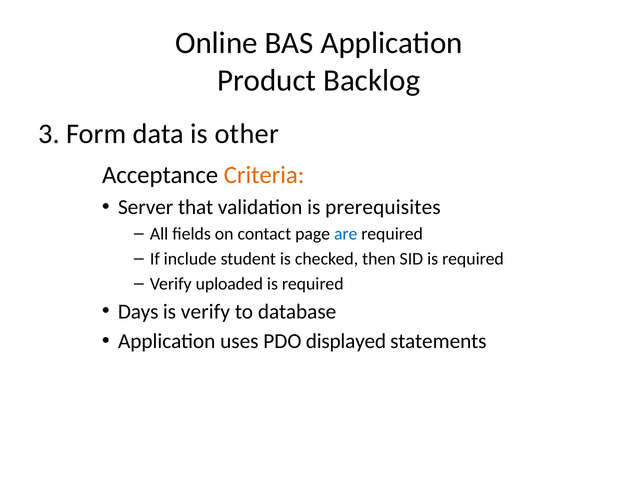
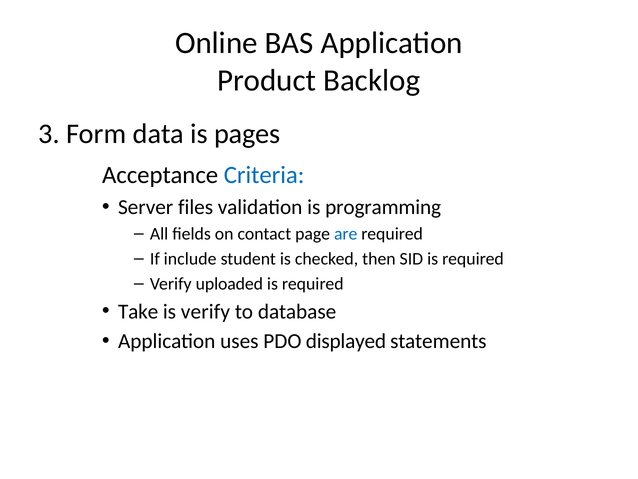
other: other -> pages (247, 134)
Criteria colour: orange -> blue (264, 175)
that: that -> files (196, 207)
prerequisites: prerequisites -> programming (383, 207)
Days: Days -> Take (138, 311)
